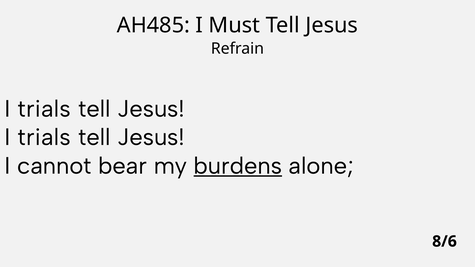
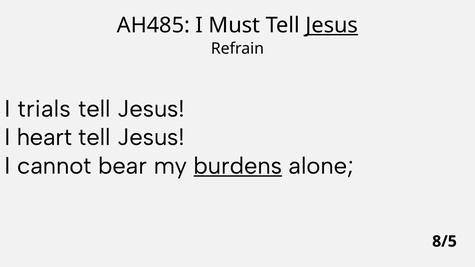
Jesus underline: none -> present (332, 25)
trials: trials -> heart (44, 137)
8/6: 8/6 -> 8/5 (444, 242)
